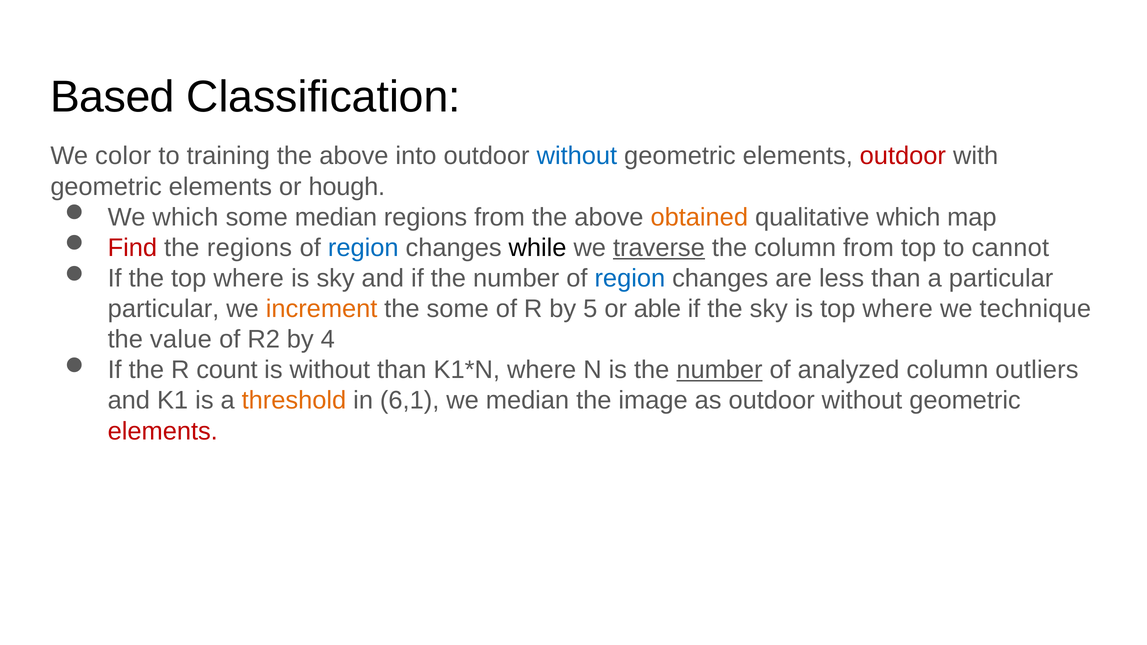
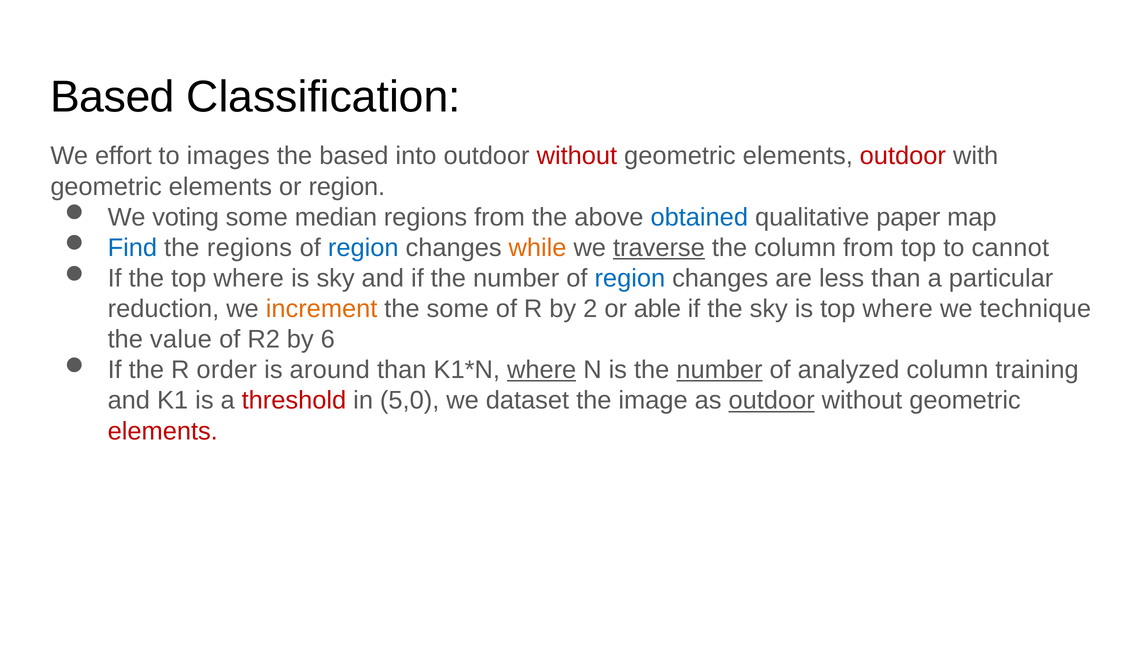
color: color -> effort (123, 156)
training: training -> images (228, 156)
above: above -> based (354, 156)
without colour: blue -> red (577, 156)
or hough: hough -> region (347, 187)
We which: which -> voting (186, 217)
obtained colour: orange -> blue (699, 217)
qualitative which: which -> paper (908, 217)
Find colour: red -> blue (132, 248)
while colour: black -> orange (538, 248)
particular: particular -> reduction (164, 309)
5: 5 -> 2 (590, 309)
4: 4 -> 6 (328, 340)
count: count -> order (227, 370)
is without: without -> around (330, 370)
where underline: none -> present (542, 370)
outliers: outliers -> training (1037, 370)
threshold colour: orange -> red (294, 401)
6,1: 6,1 -> 5,0 (410, 401)
we median: median -> dataset (527, 401)
outdoor underline: none -> present (772, 401)
